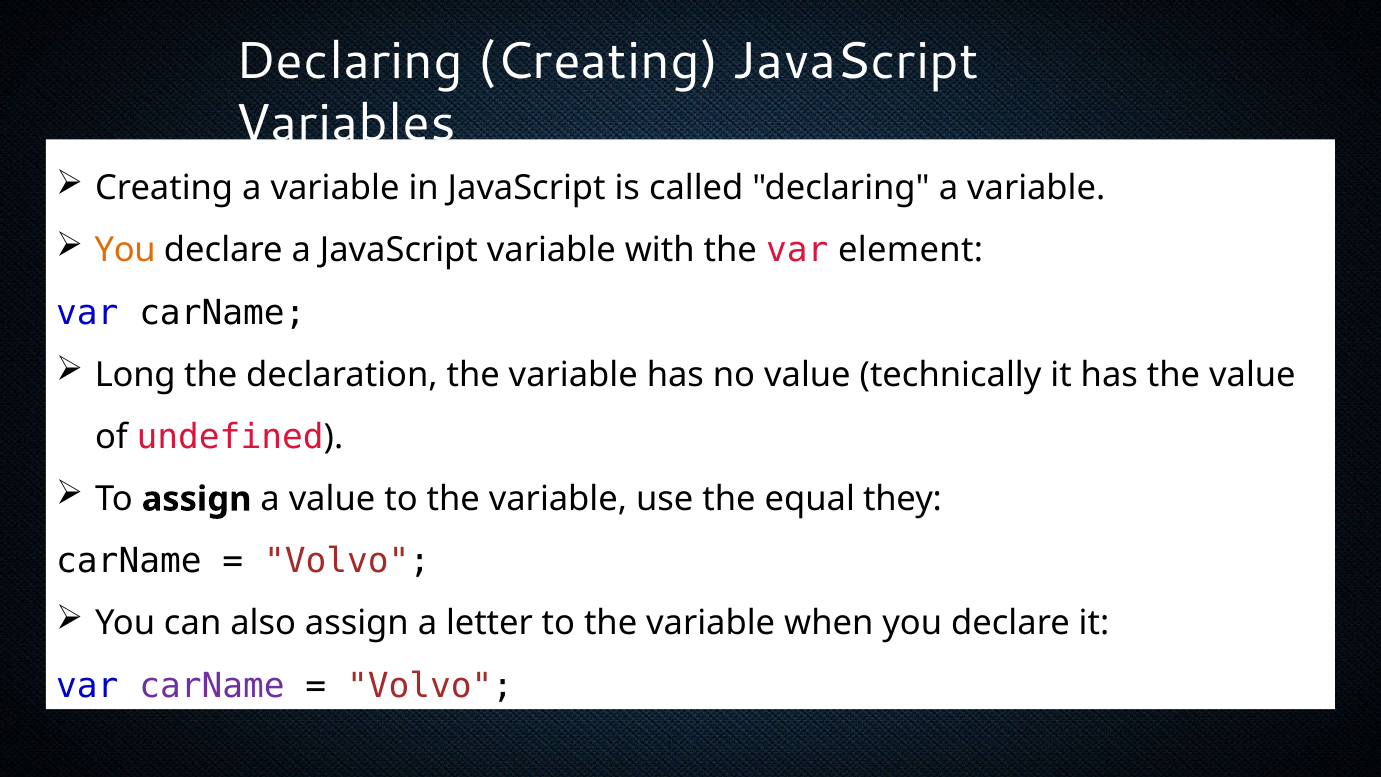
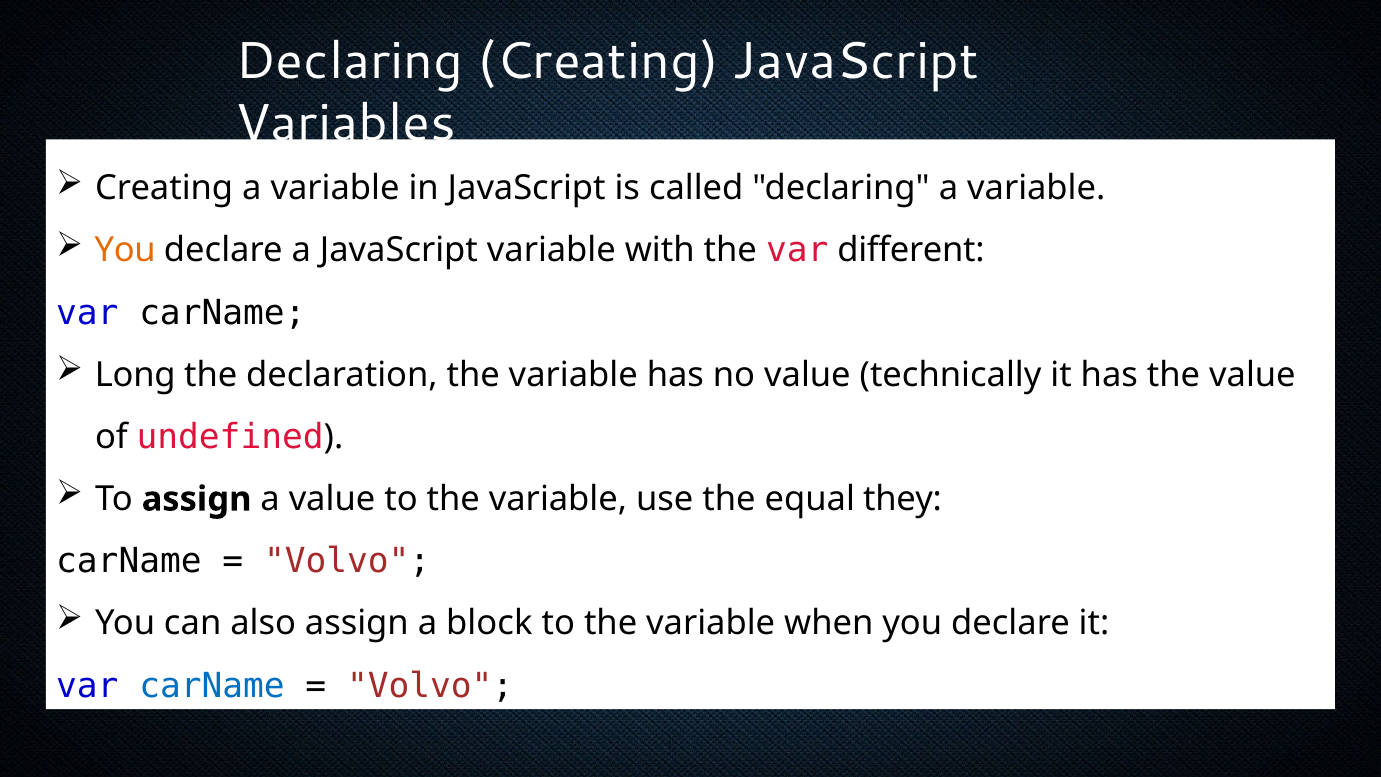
element: element -> different (911, 250)
letter: letter -> block (489, 623)
carName colour: purple -> blue (212, 685)
